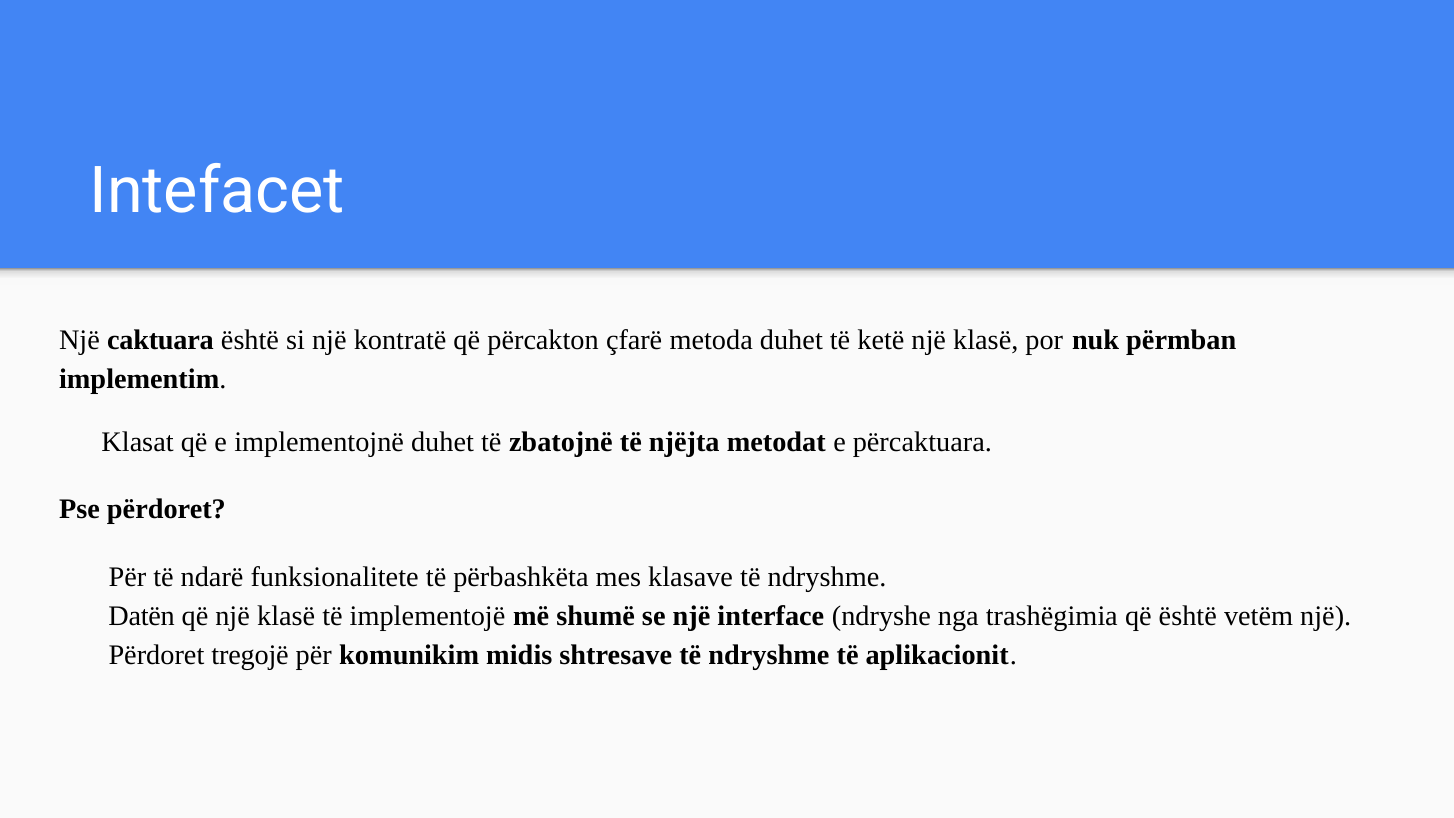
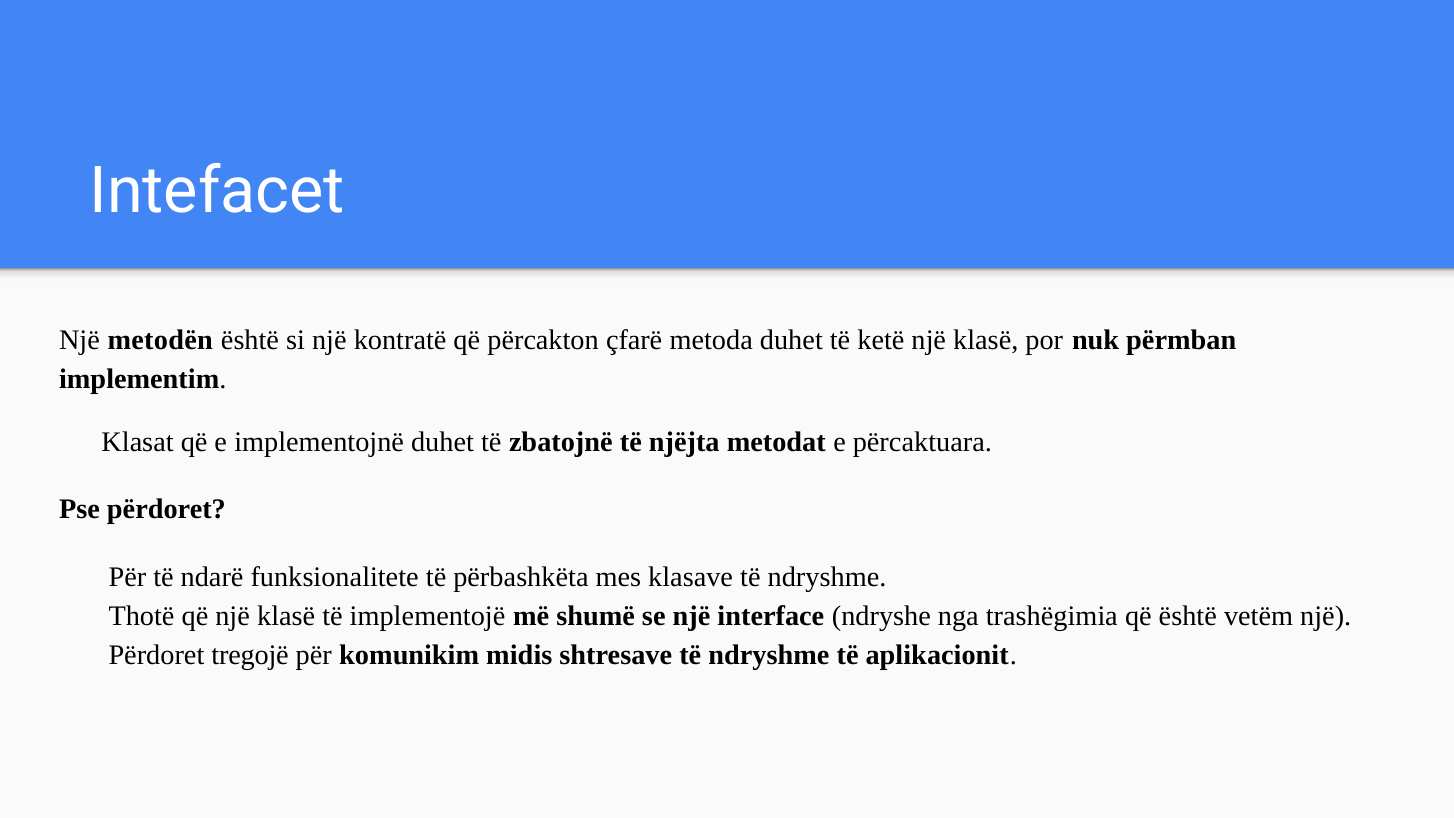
caktuara: caktuara -> metodën (160, 340)
Datën: Datën -> Thotë (141, 616)
